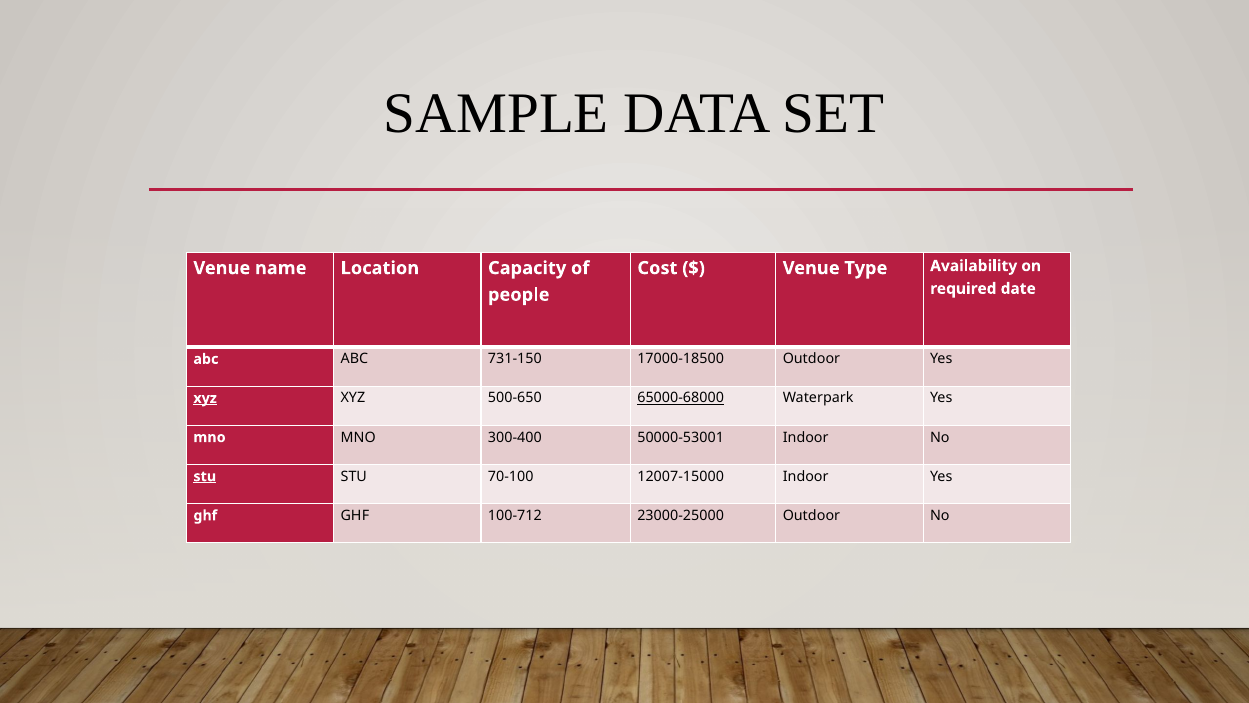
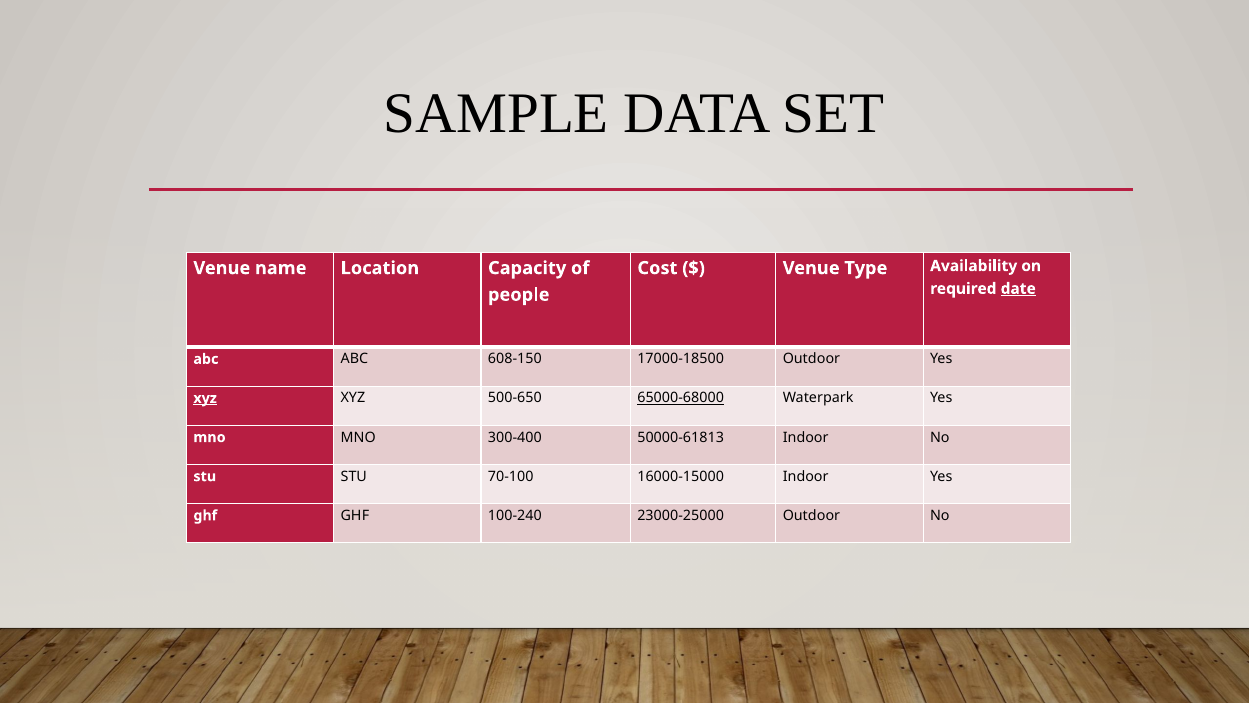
date underline: none -> present (1018, 288)
731-150: 731-150 -> 608-150 (515, 359)
50000-53001: 50000-53001 -> 50000-61813 (681, 437)
stu underline: present -> none (205, 476)
12007-15000: 12007-15000 -> 16000-15000 (681, 476)
100-712: 100-712 -> 100-240 (515, 515)
